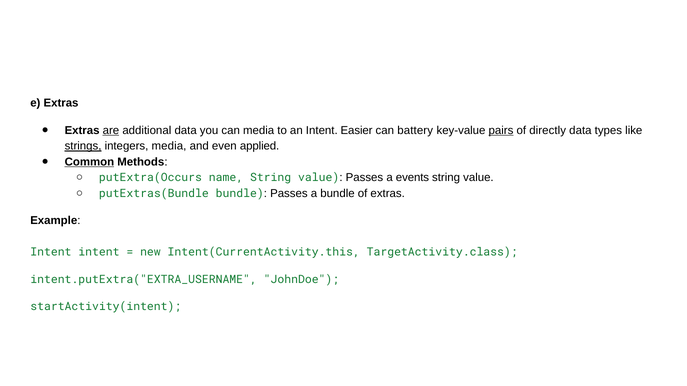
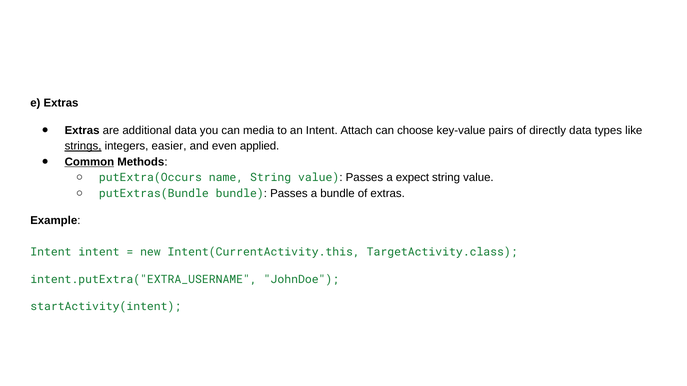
are underline: present -> none (111, 130)
Easier: Easier -> Attach (357, 130)
battery: battery -> choose (415, 130)
pairs underline: present -> none (501, 130)
integers media: media -> easier (169, 146)
events: events -> expect (412, 178)
